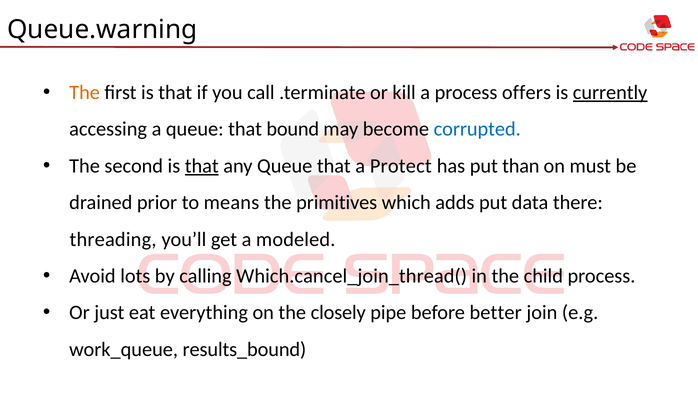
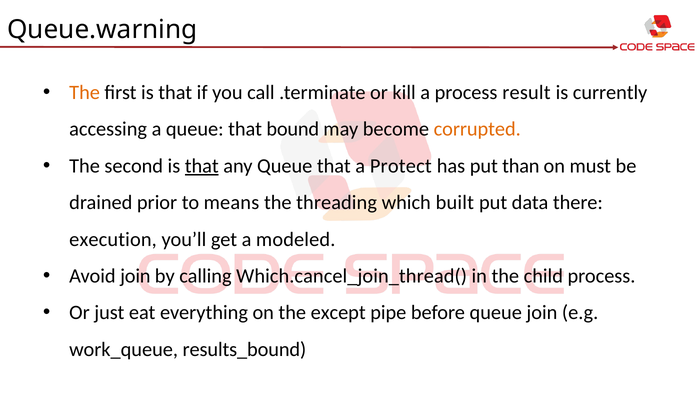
offers: offers -> result (526, 92)
currently underline: present -> none (610, 92)
corrupted colour: blue -> orange (477, 129)
primitives: primitives -> threading (337, 202)
adds: adds -> built (455, 202)
threading: threading -> execution (113, 239)
Avoid lots: lots -> join (135, 276)
closely: closely -> except (338, 312)
before better: better -> queue (496, 312)
